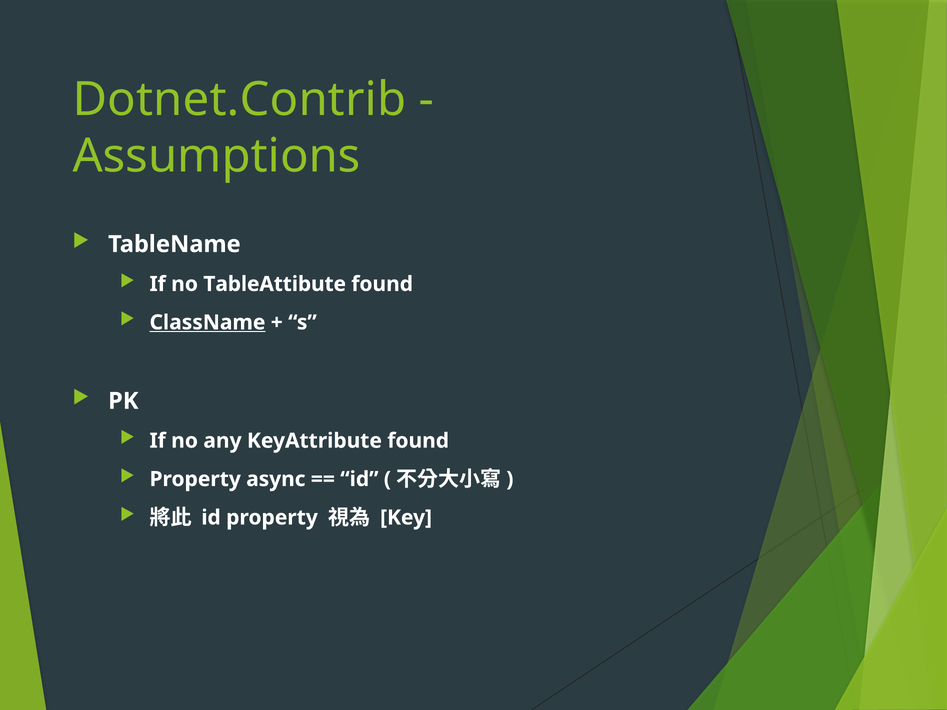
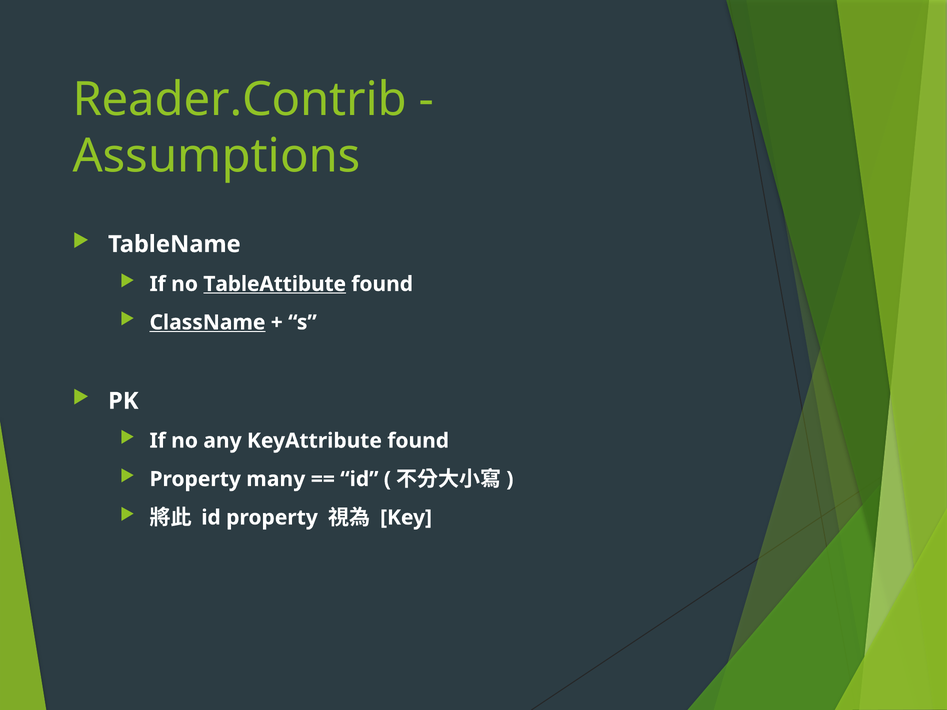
Dotnet.Contrib: Dotnet.Contrib -> Reader.Contrib (240, 100)
TableAttibute underline: none -> present (275, 284)
async: async -> many (276, 479)
